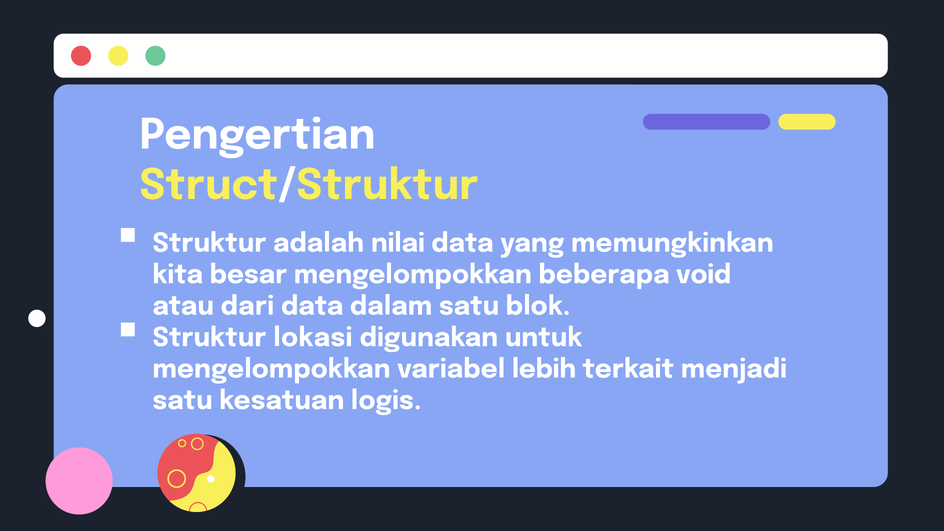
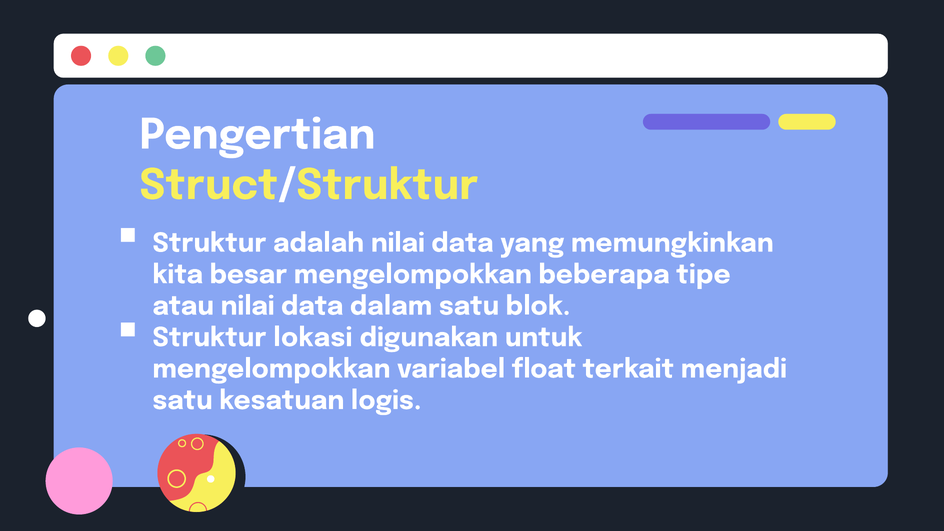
void: void -> tipe (703, 275)
atau dari: dari -> nilai (248, 306)
lebih: lebih -> float (544, 369)
